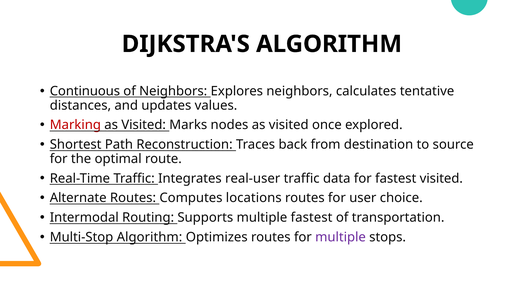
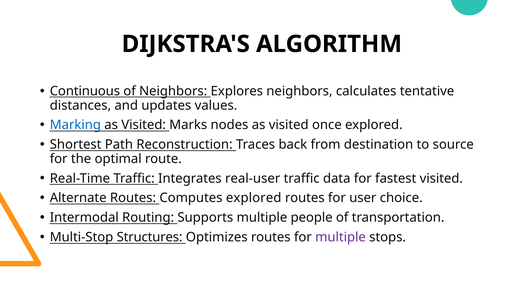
Marking colour: red -> blue (75, 125)
Computes locations: locations -> explored (254, 198)
multiple fastest: fastest -> people (312, 217)
Multi-Stop Algorithm: Algorithm -> Structures (150, 237)
